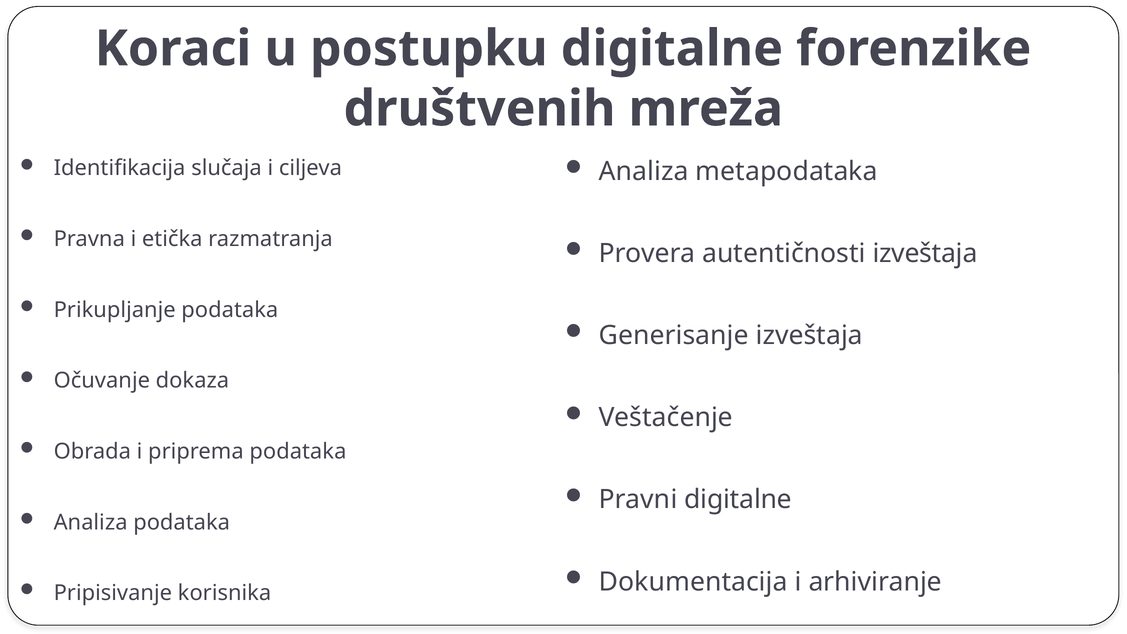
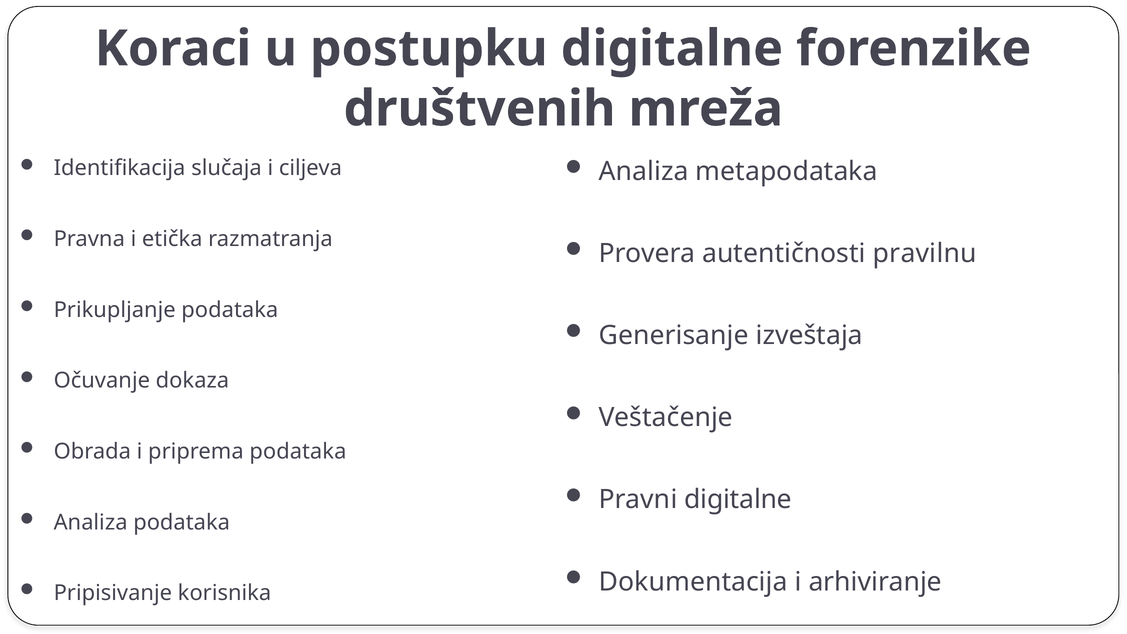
autentičnosti izveštaja: izveštaja -> pravilnu (925, 253)
